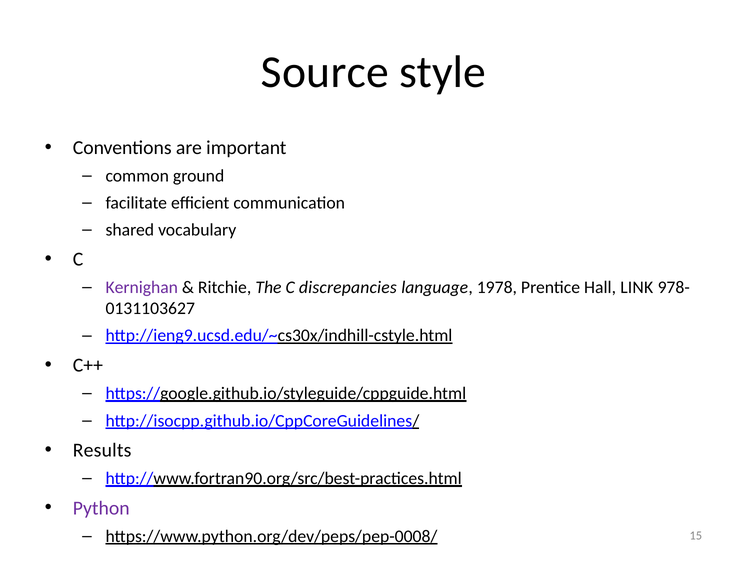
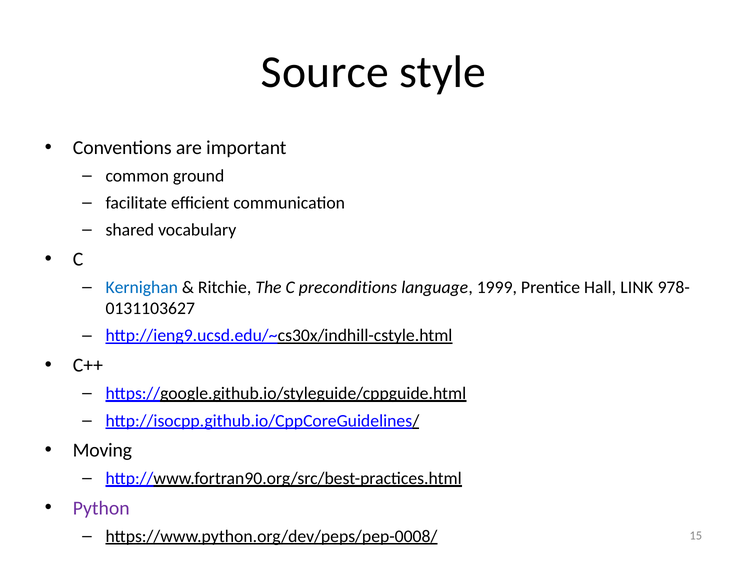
Kernighan colour: purple -> blue (142, 287)
discrepancies: discrepancies -> preconditions (348, 287)
1978: 1978 -> 1999 (497, 287)
Results: Results -> Moving (102, 450)
